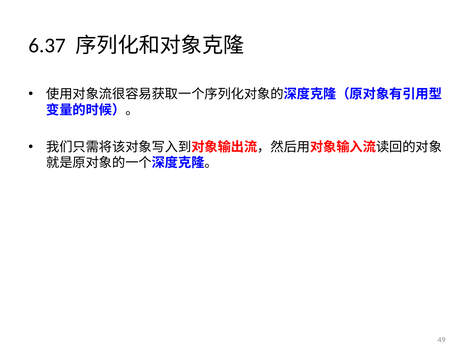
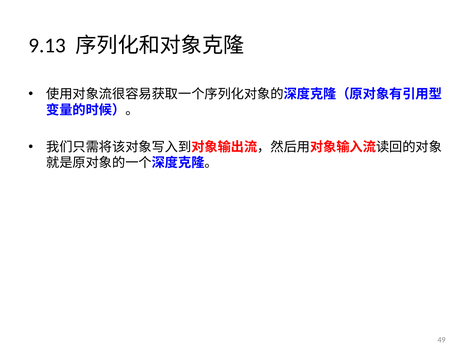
6.37: 6.37 -> 9.13 (47, 45)
